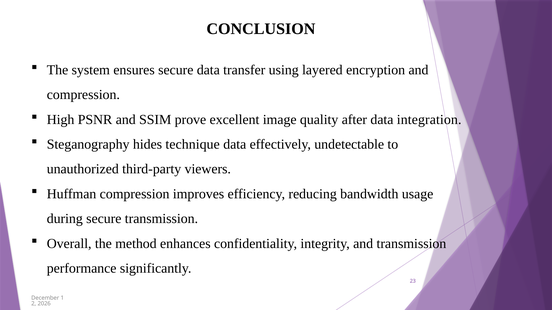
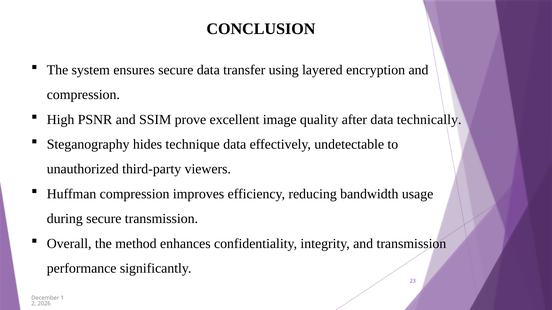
integration: integration -> technically (429, 120)
